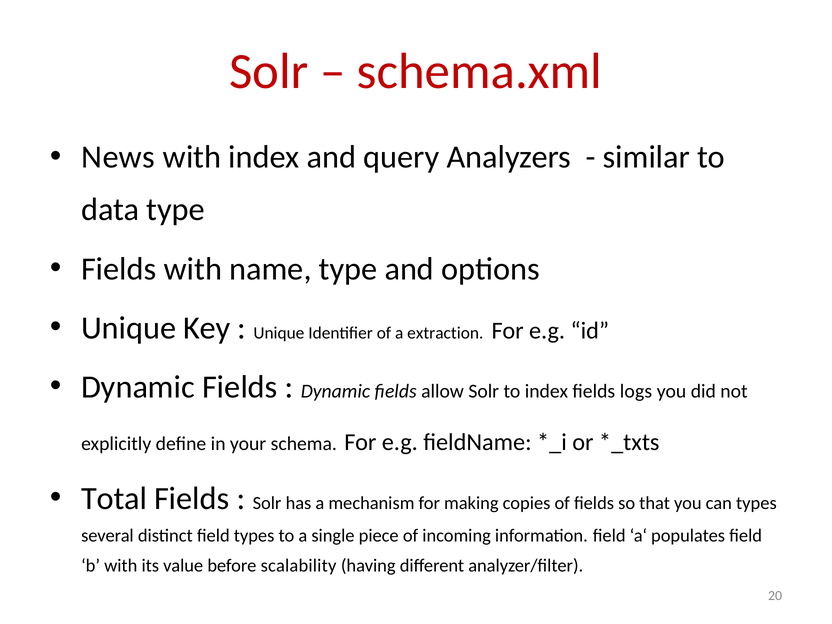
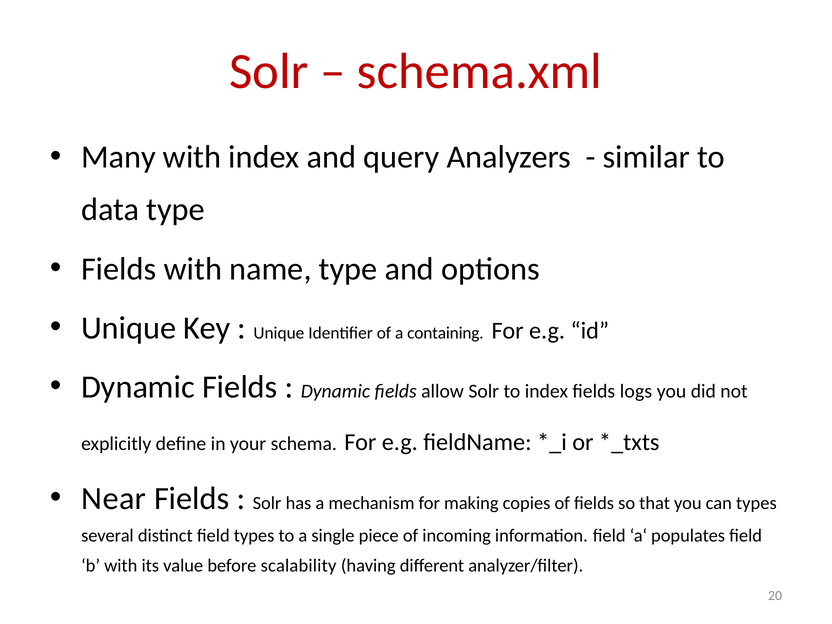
News: News -> Many (118, 157)
extraction: extraction -> containing (445, 333)
Total: Total -> Near (114, 499)
